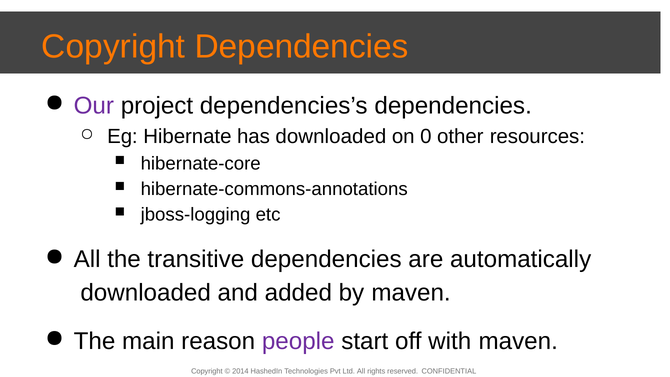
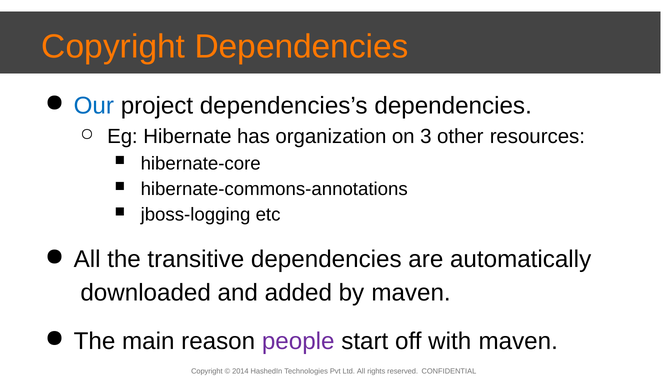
Our colour: purple -> blue (94, 106)
has downloaded: downloaded -> organization (331, 136)
0: 0 -> 3 (426, 136)
